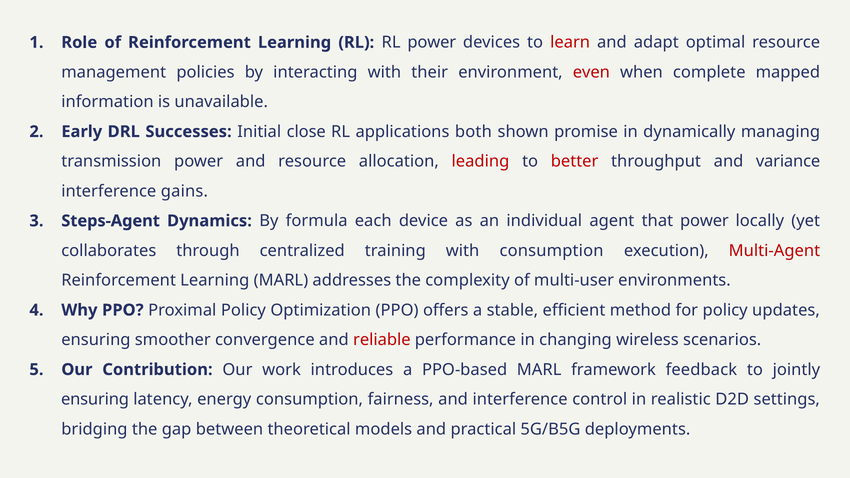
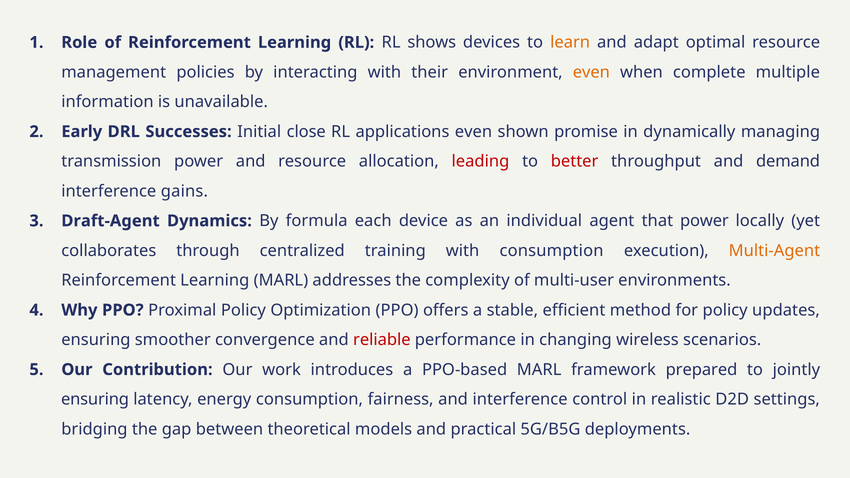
RL power: power -> shows (432, 42)
learn colour: red -> orange (570, 42)
even colour: red -> orange (591, 72)
mapped: mapped -> multiple (788, 72)
applications both: both -> even (473, 132)
variance: variance -> demand (788, 161)
Steps-Agent: Steps-Agent -> Draft-Agent (111, 221)
Multi-Agent colour: red -> orange (774, 251)
feedback: feedback -> prepared (701, 370)
